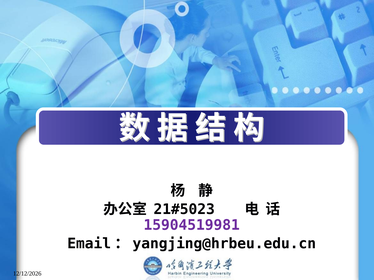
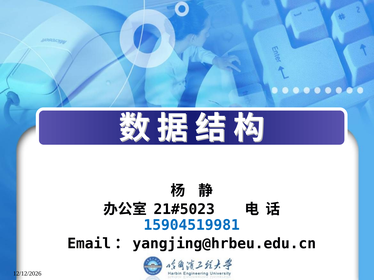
15904519981 colour: purple -> blue (192, 225)
